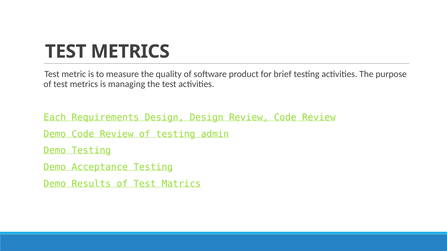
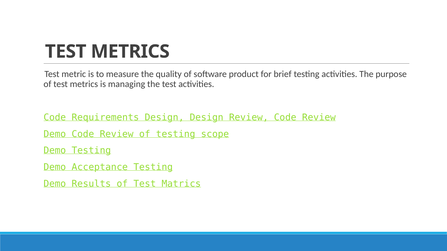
Each: Each -> Code (55, 118)
admin: admin -> scope (215, 134)
